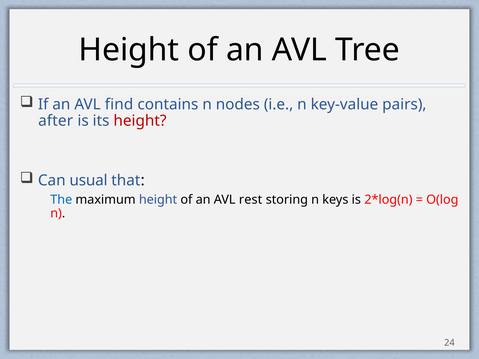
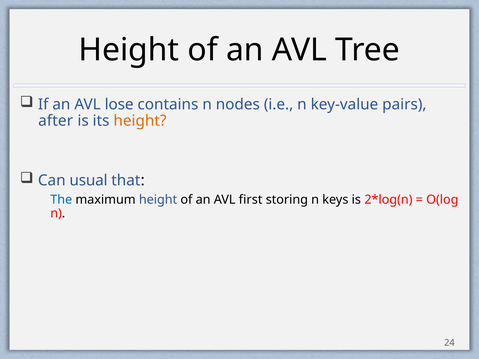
find: find -> lose (119, 104)
height colour: red -> orange (140, 121)
rest: rest -> first (251, 200)
